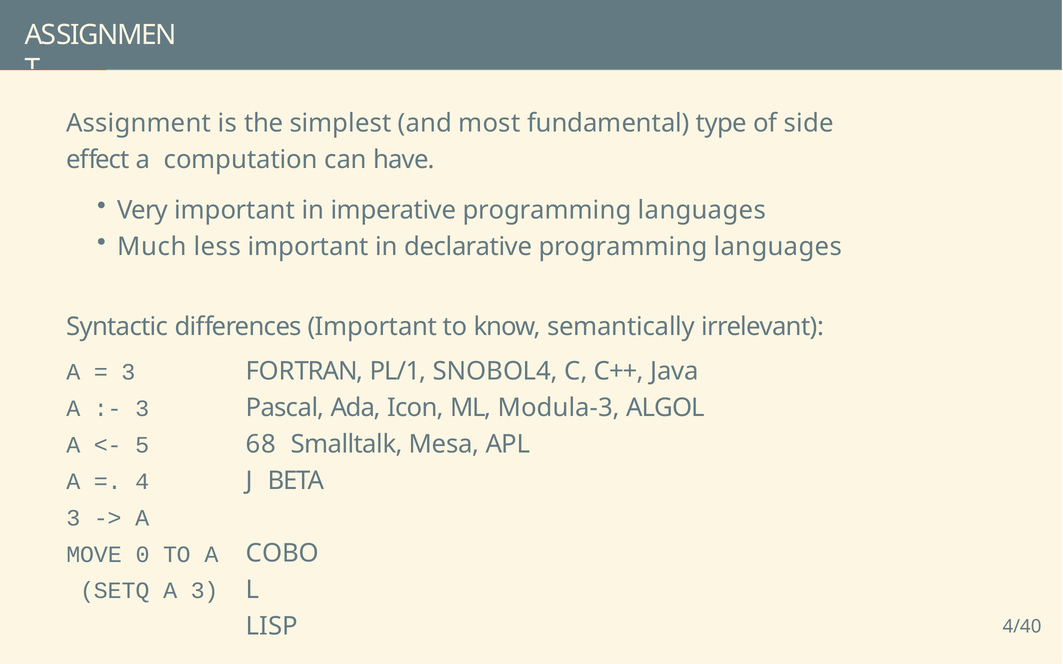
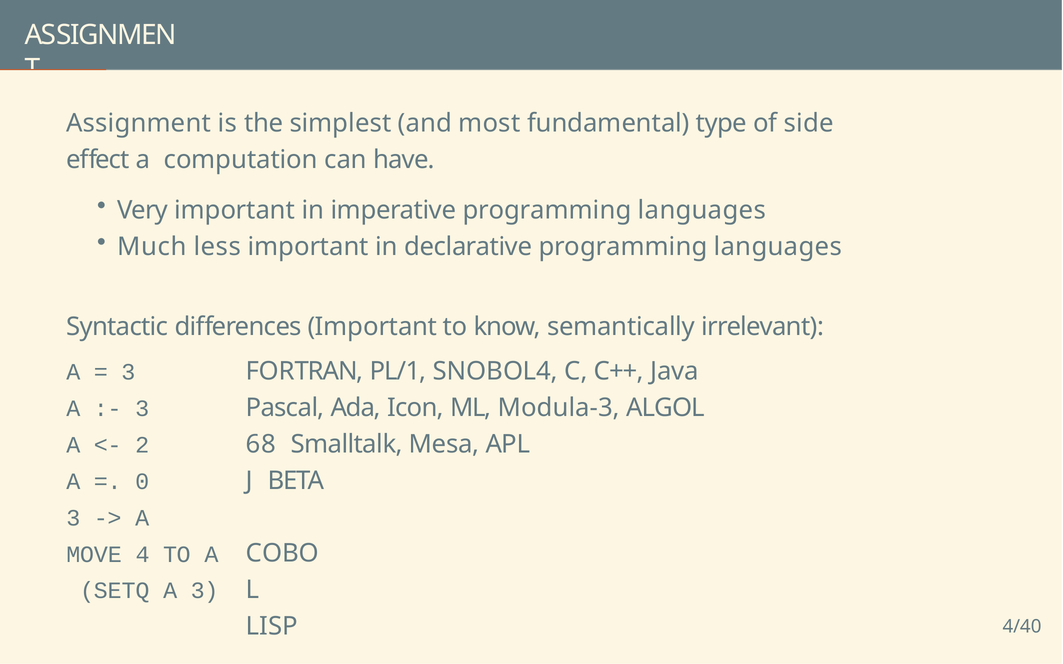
5: 5 -> 2 (142, 445)
4: 4 -> 0 (142, 481)
0: 0 -> 4 (143, 554)
